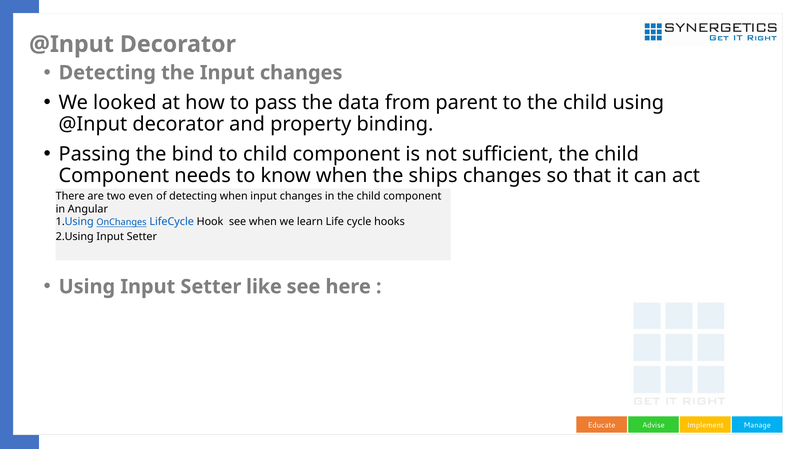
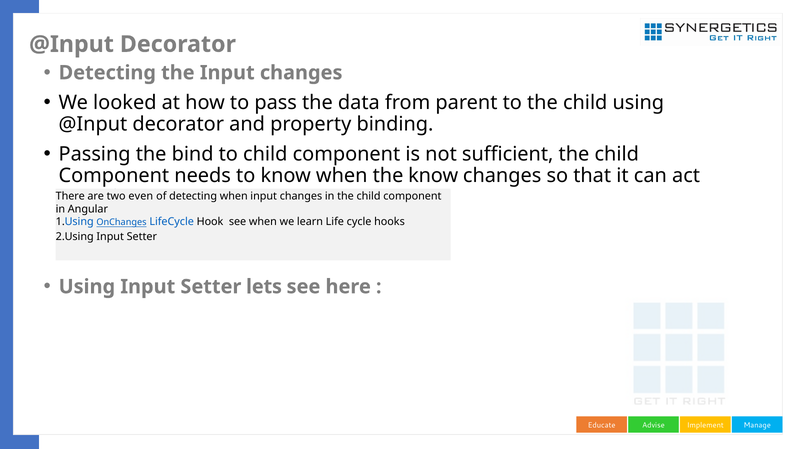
the ships: ships -> know (433, 175)
like: like -> lets (264, 286)
